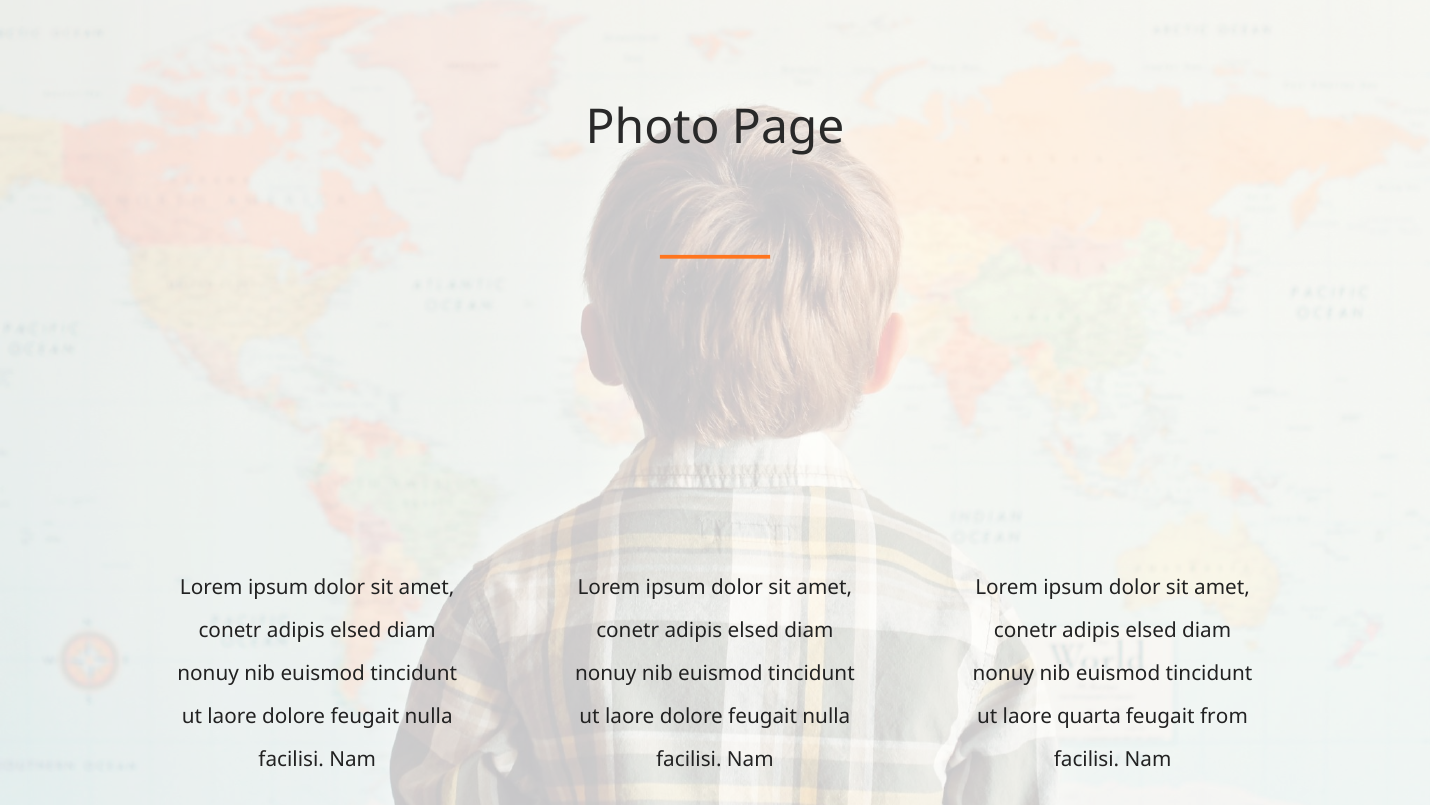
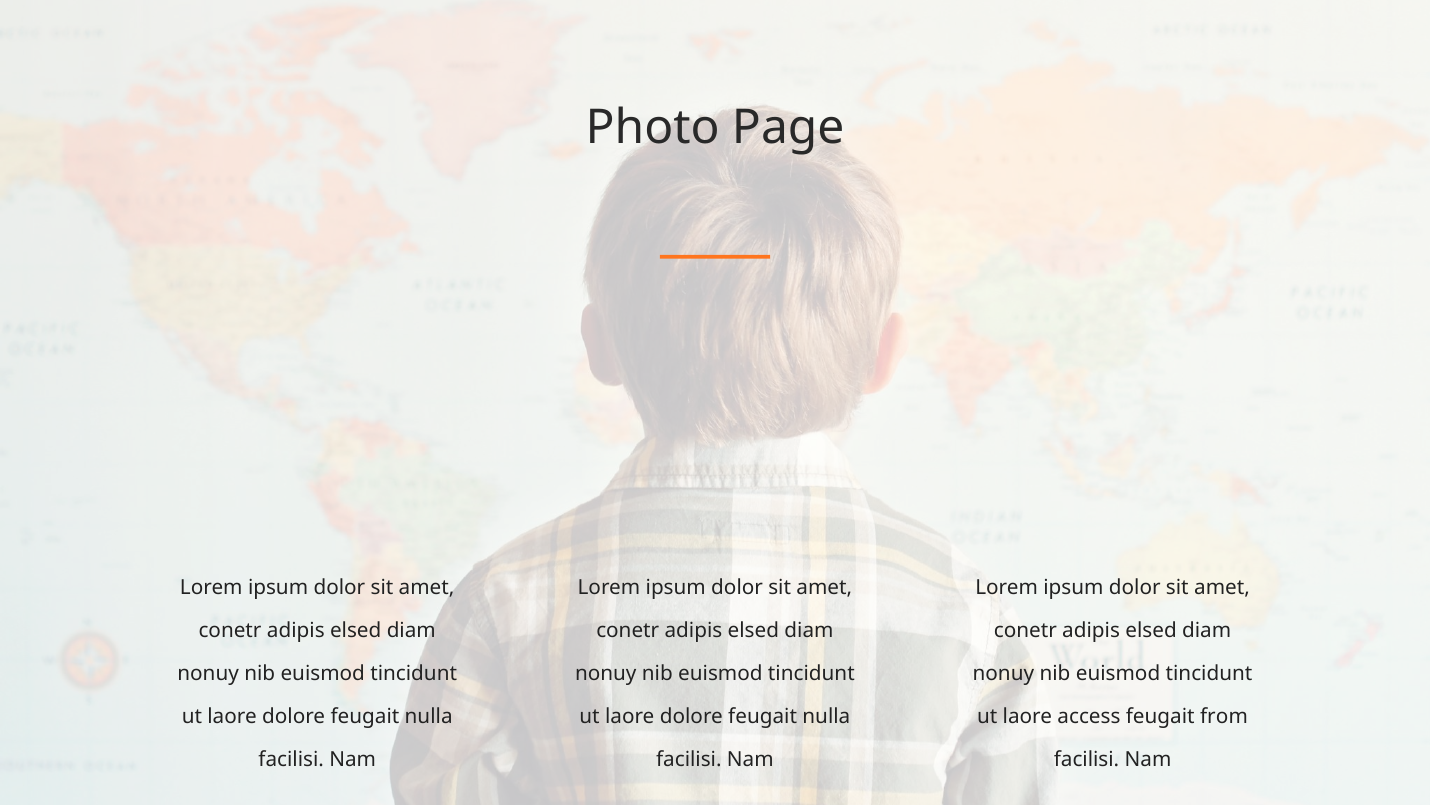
quarta: quarta -> access (1089, 716)
